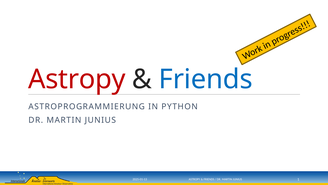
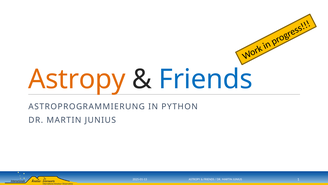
Astropy colour: red -> orange (77, 79)
